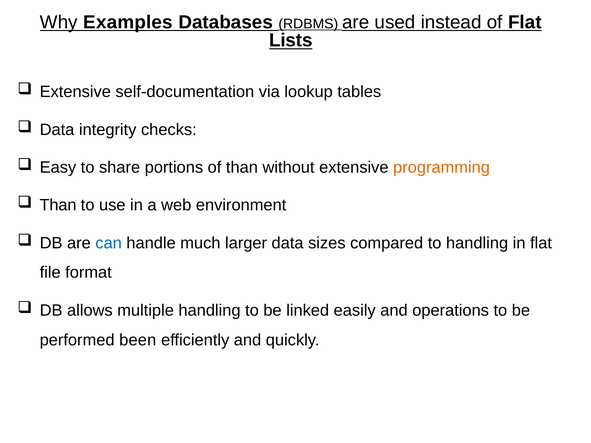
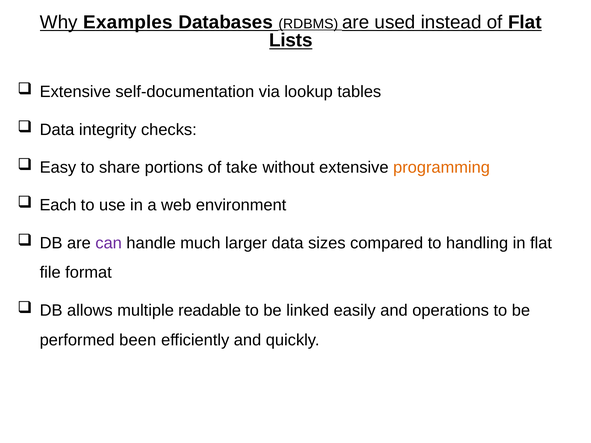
of than: than -> take (242, 168)
Than: Than -> Each (58, 205)
can colour: blue -> purple (109, 243)
multiple handling: handling -> readable (210, 311)
